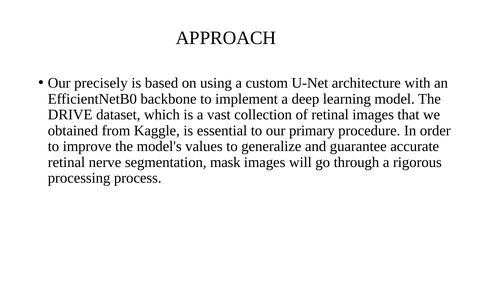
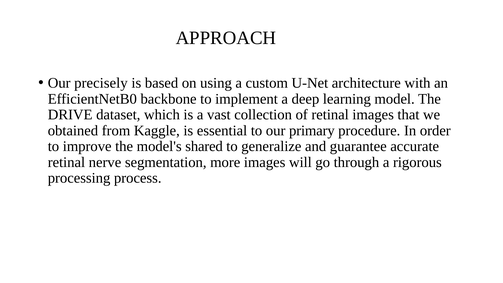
values: values -> shared (204, 146)
mask: mask -> more (225, 162)
